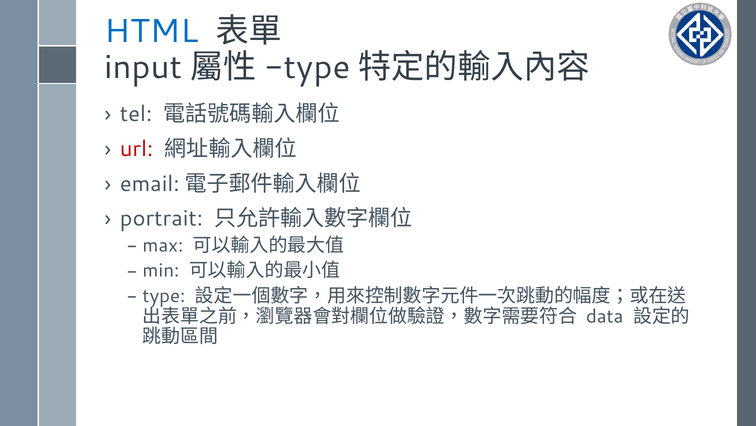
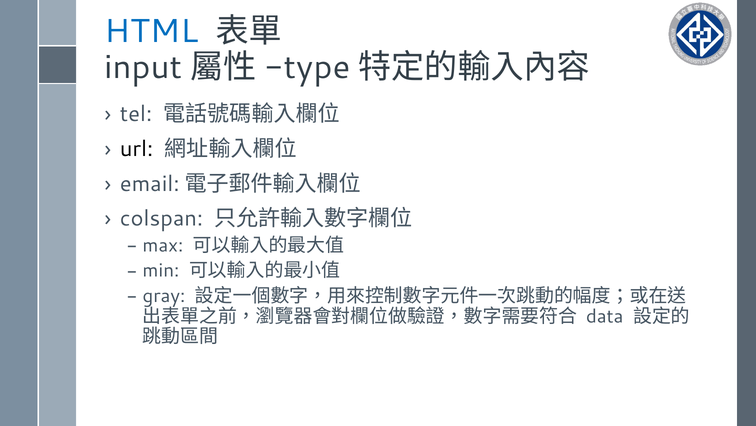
url colour: red -> black (137, 149)
portrait: portrait -> colspan (161, 218)
type: type -> gray (164, 295)
